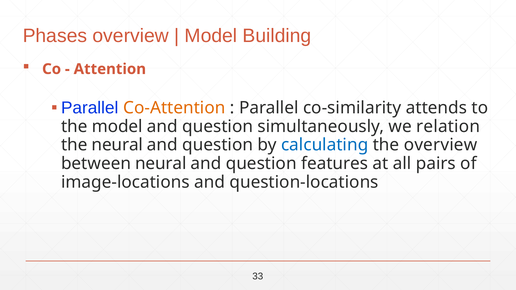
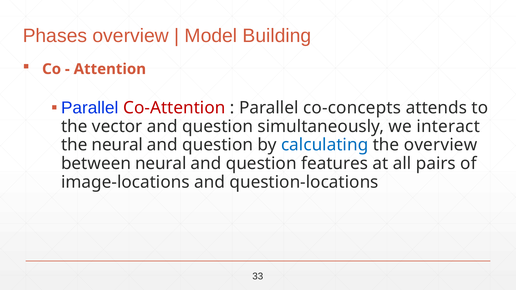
Co-Attention colour: orange -> red (174, 108)
co-similarity: co-similarity -> co-concepts (352, 108)
the model: model -> vector (117, 126)
relation: relation -> interact (448, 126)
